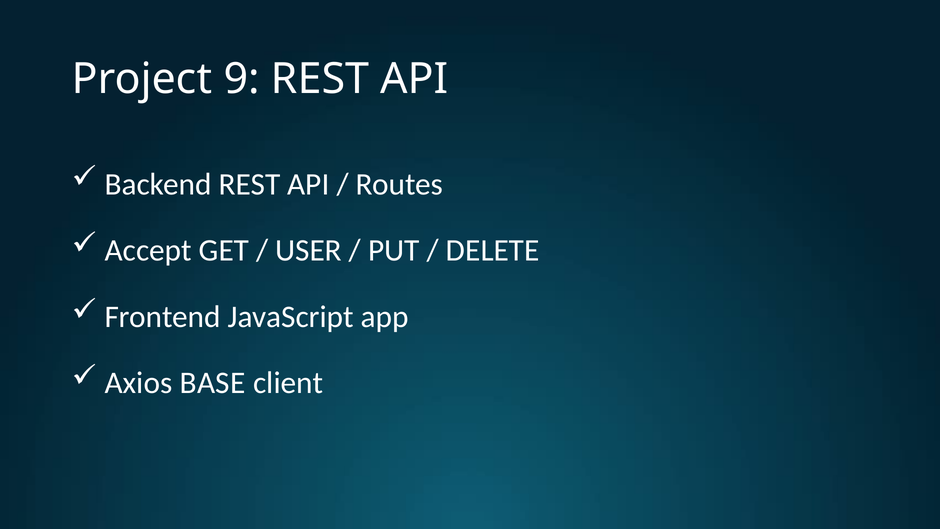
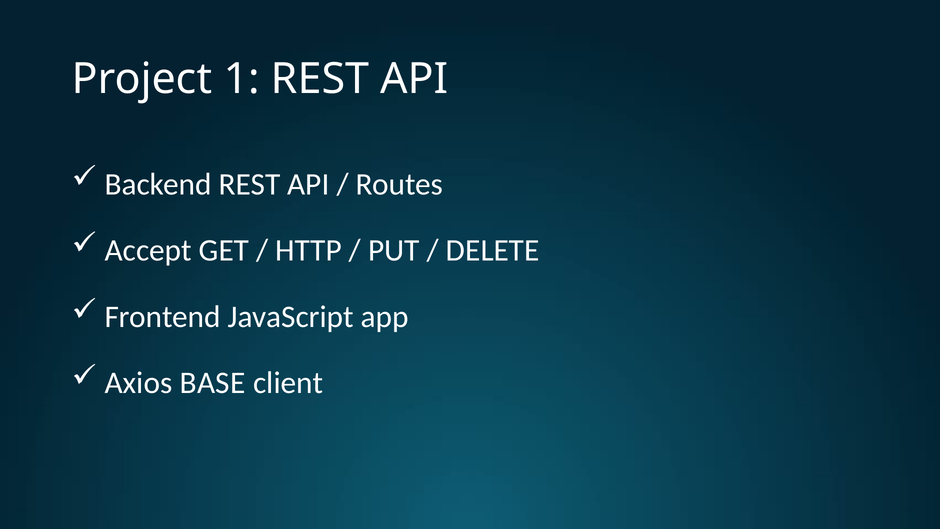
9: 9 -> 1 (242, 79)
USER: USER -> HTTP (309, 250)
